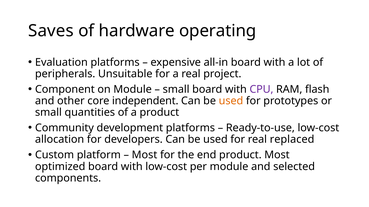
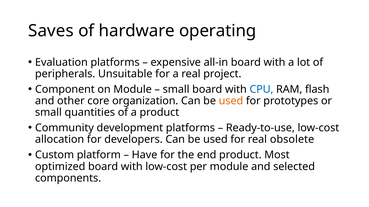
CPU colour: purple -> blue (261, 89)
independent: independent -> organization (145, 101)
replaced: replaced -> obsolete (292, 140)
Most: Most -> Have (145, 155)
